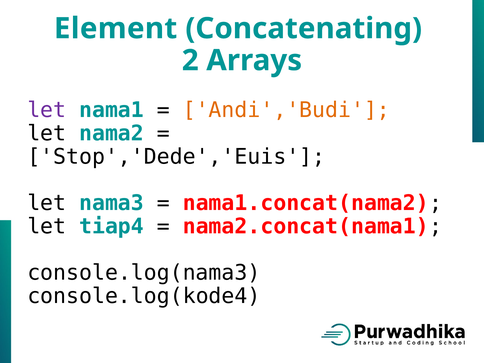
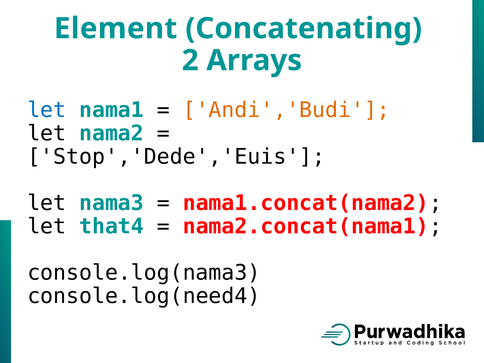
let colour: purple -> blue (47, 110)
tiap4: tiap4 -> that4 (111, 226)
console.log(kode4: console.log(kode4 -> console.log(need4 (144, 296)
